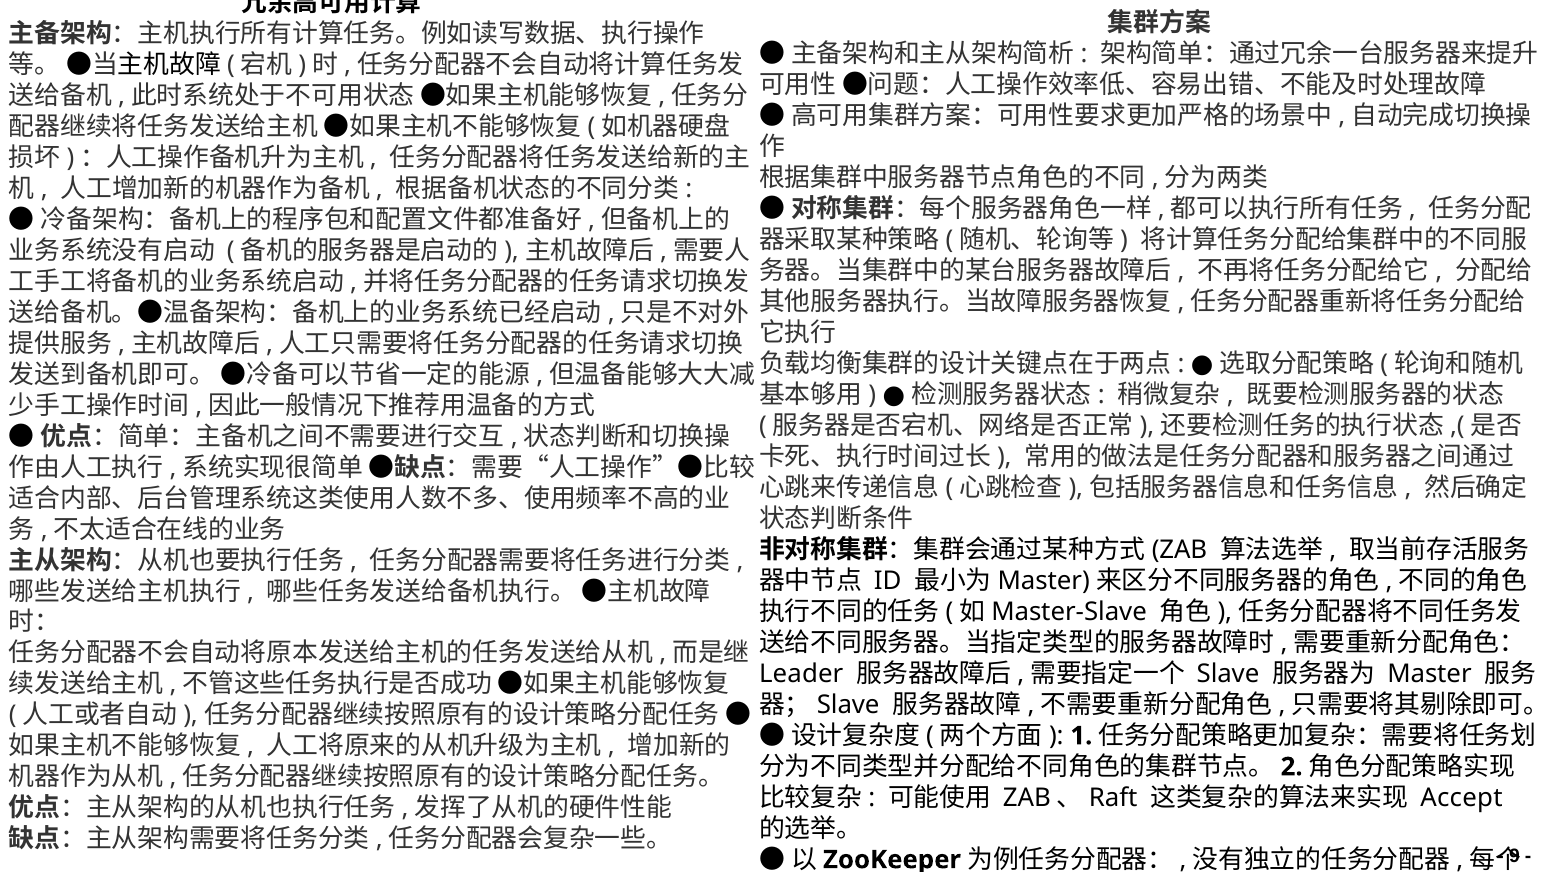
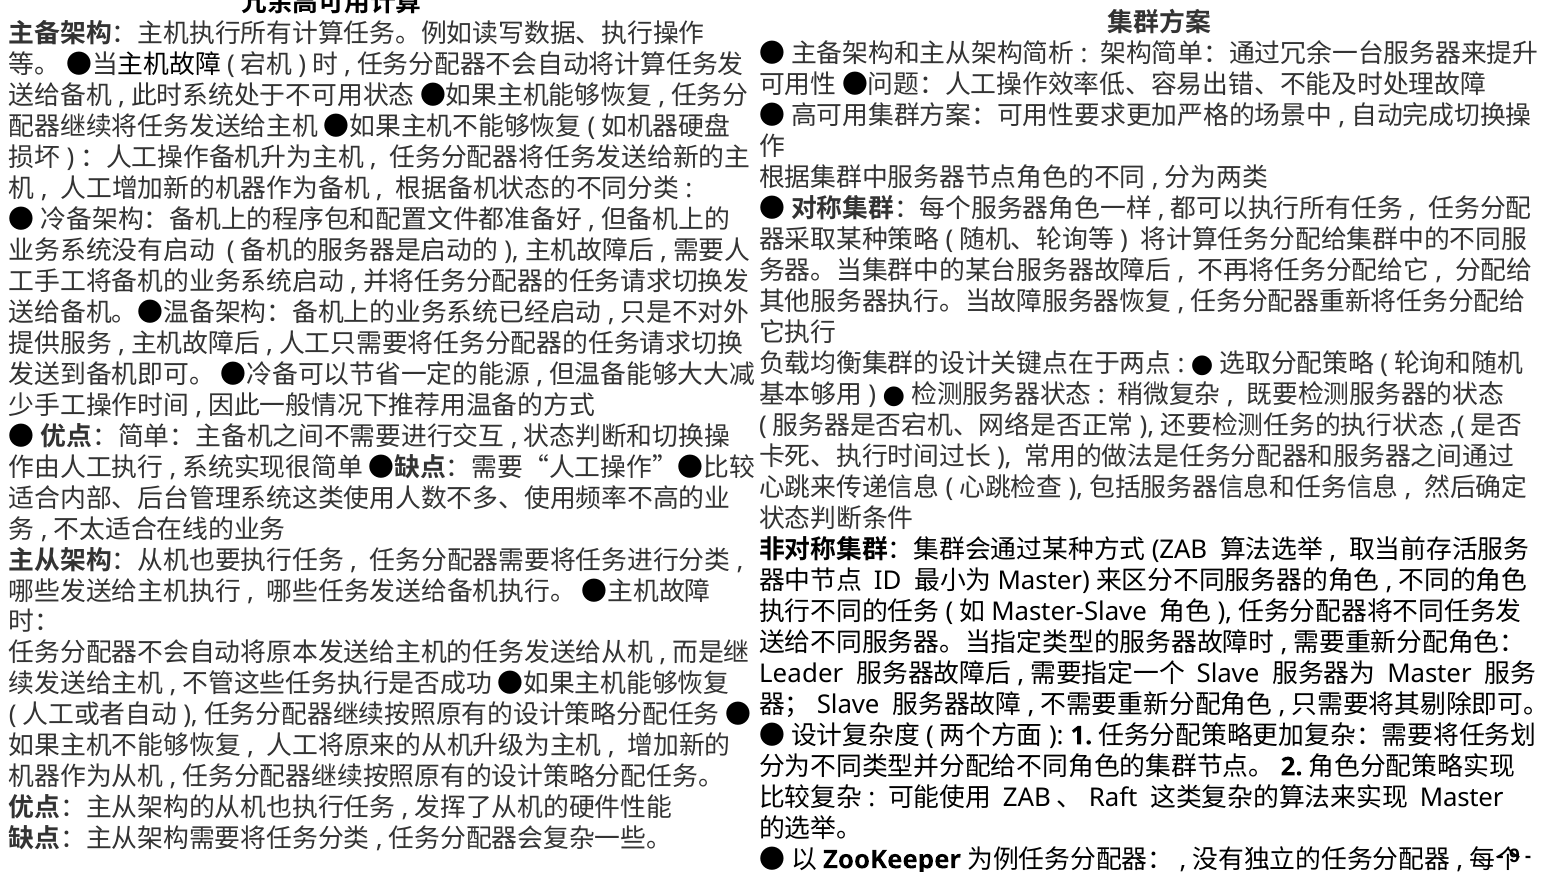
Accept: Accept -> Master (1462, 798)
